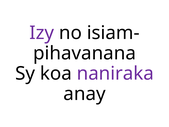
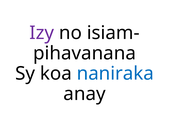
naniraka colour: purple -> blue (115, 73)
